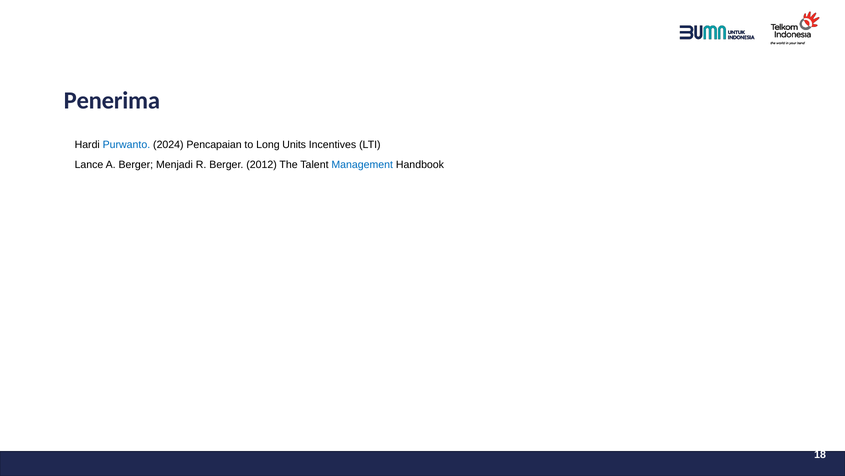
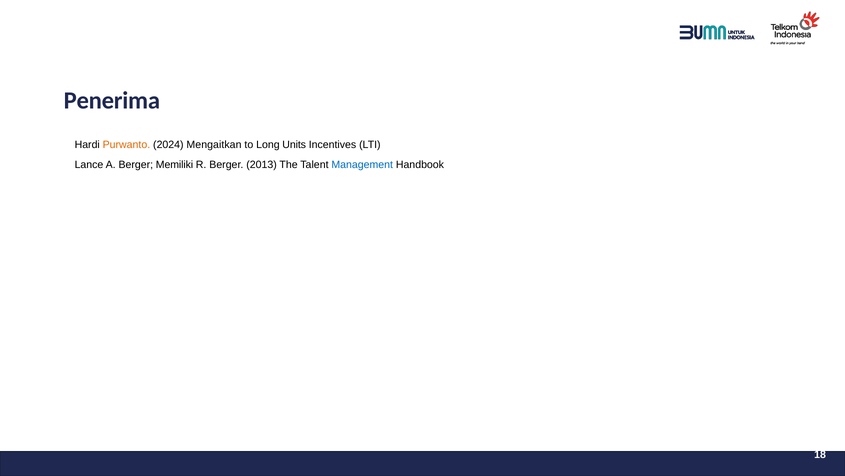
Purwanto colour: blue -> orange (126, 144)
Pencapaian: Pencapaian -> Mengaitkan (214, 144)
Menjadi: Menjadi -> Memiliki (175, 165)
2012: 2012 -> 2013 (262, 165)
